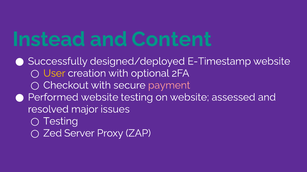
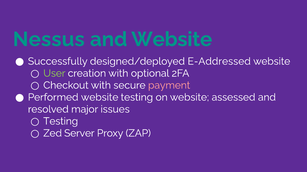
Instead: Instead -> Nessus (49, 39)
and Content: Content -> Website (172, 39)
E-Timestamp: E-Timestamp -> E-Addressed (219, 62)
User colour: yellow -> light green (54, 74)
